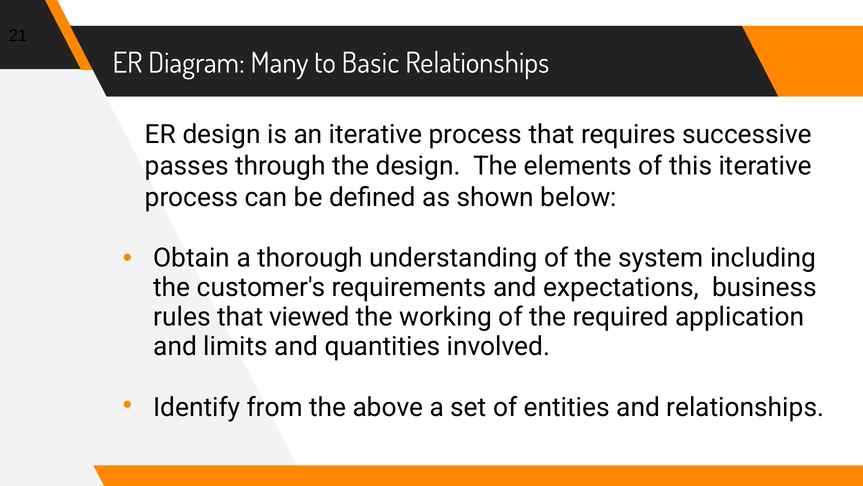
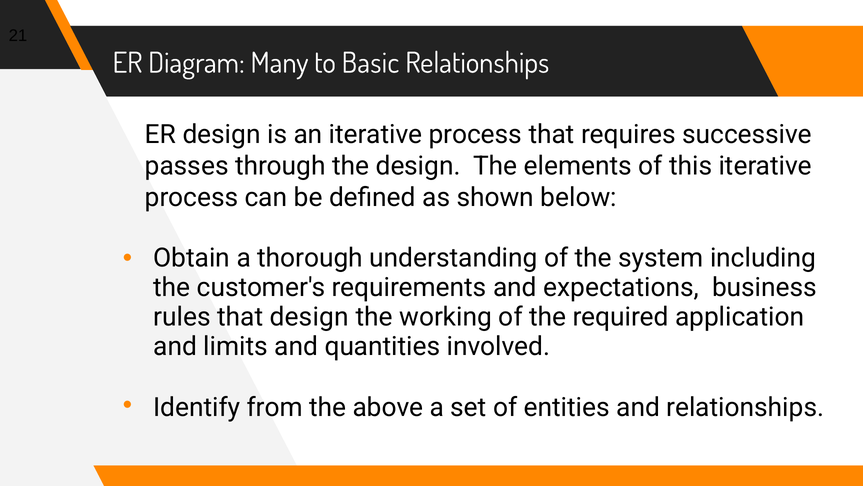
that viewed: viewed -> design (309, 317)
